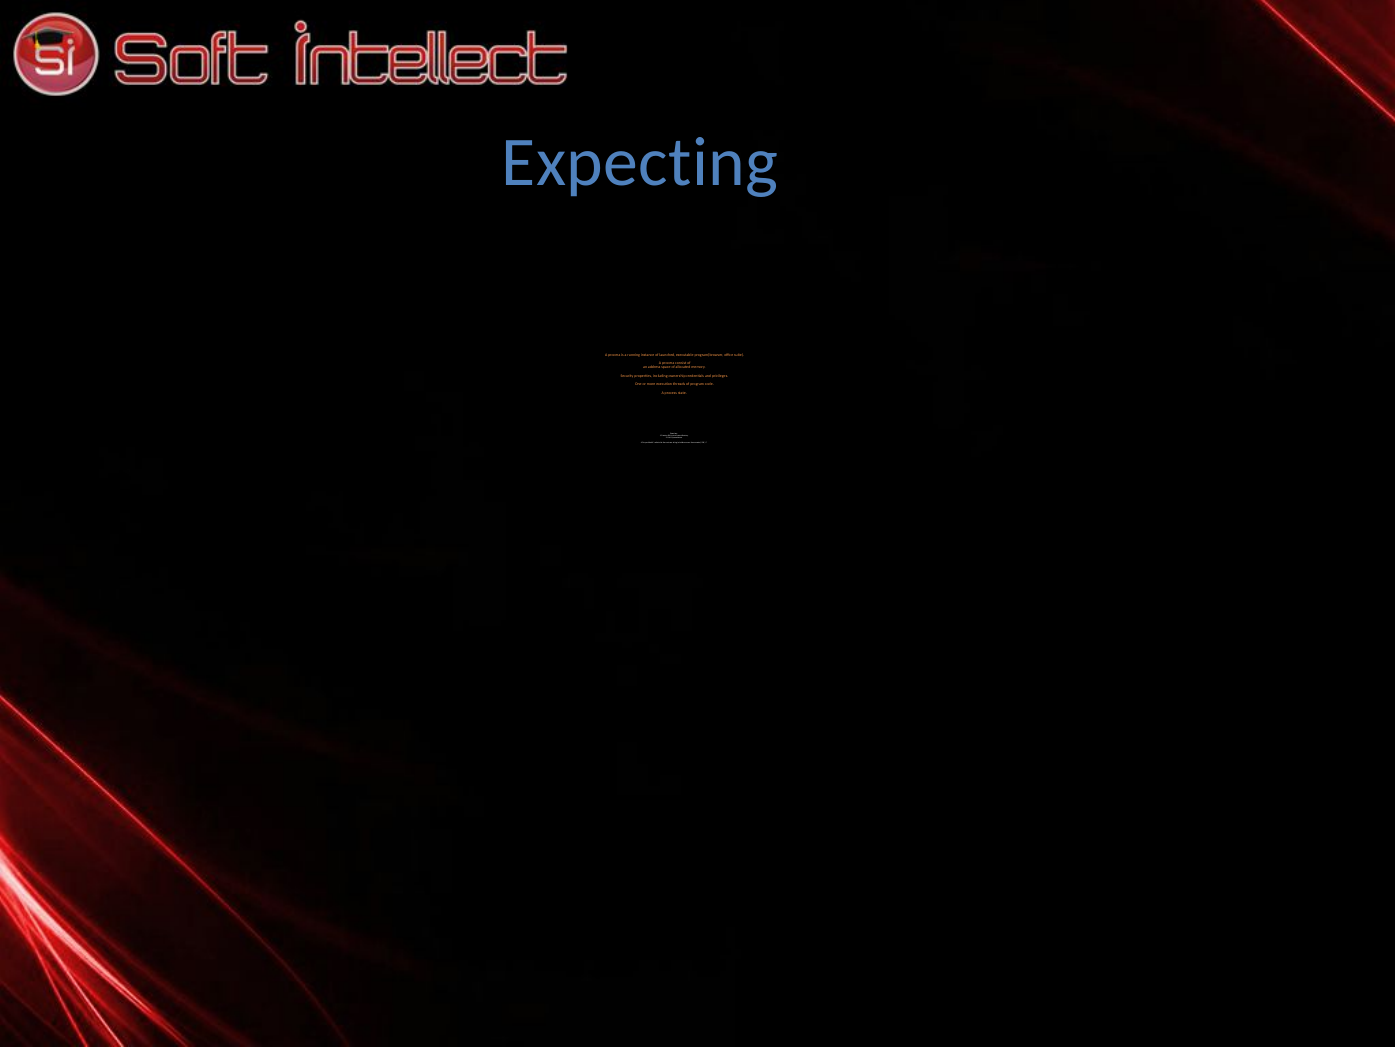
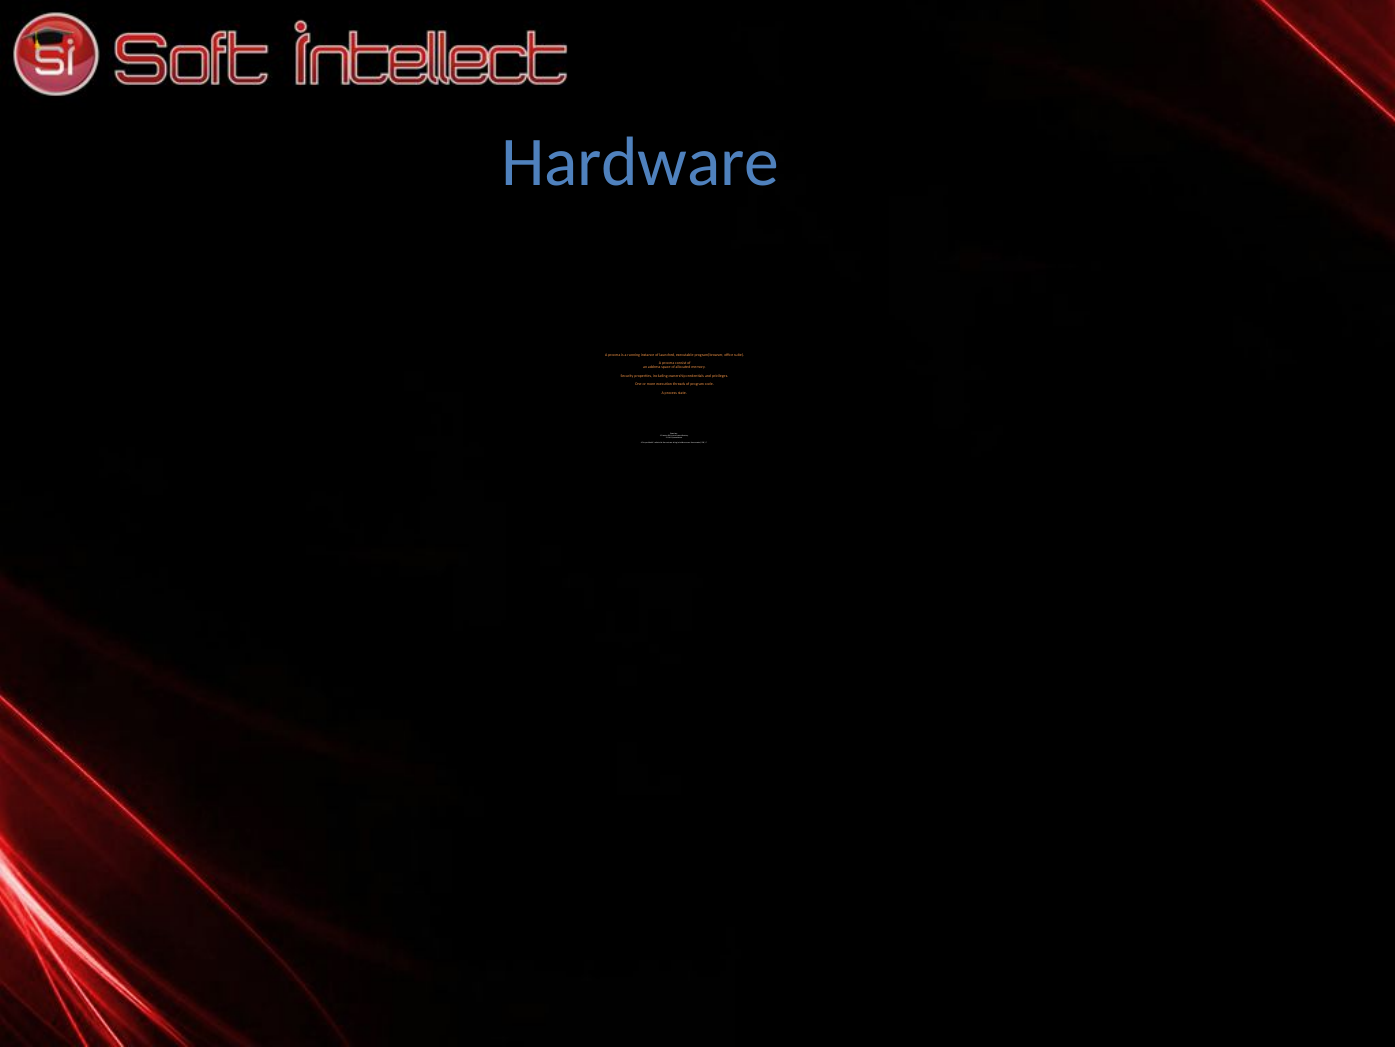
Expecting: Expecting -> Hardware (640, 163)
